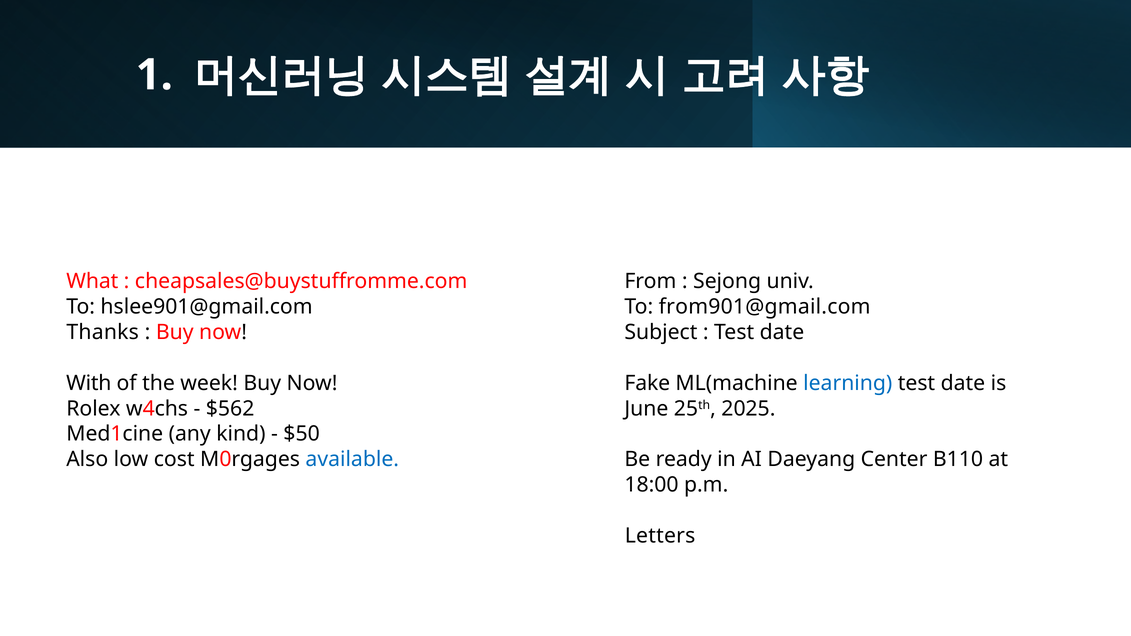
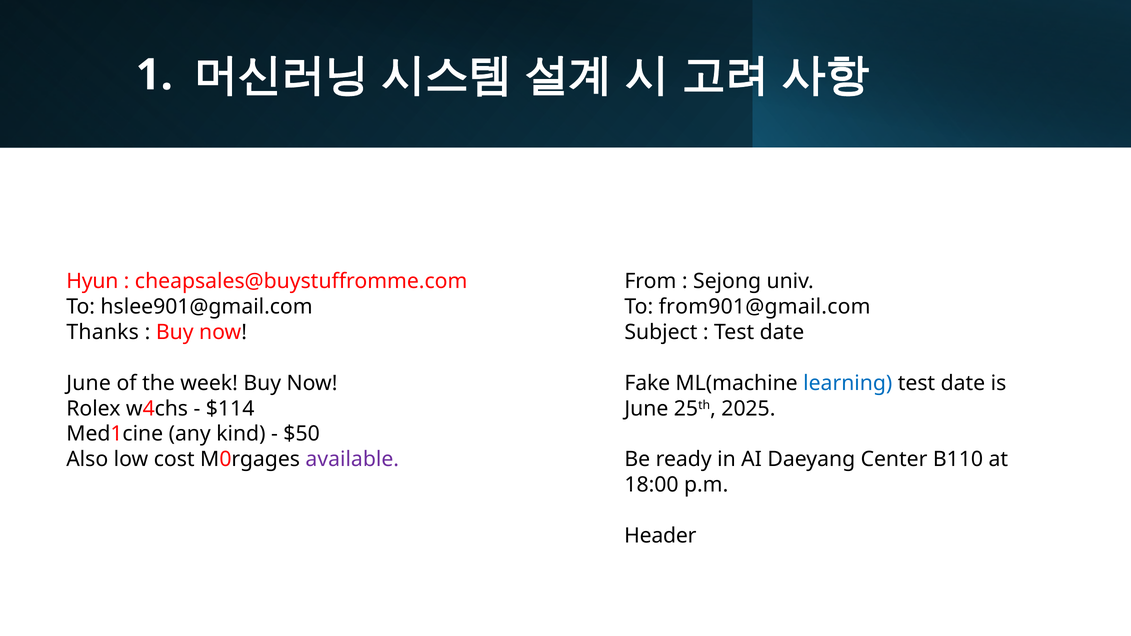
What: What -> Hyun (92, 281)
With: With -> June (89, 383)
$562: $562 -> $114 (230, 409)
available colour: blue -> purple (352, 460)
Letters: Letters -> Header (660, 536)
